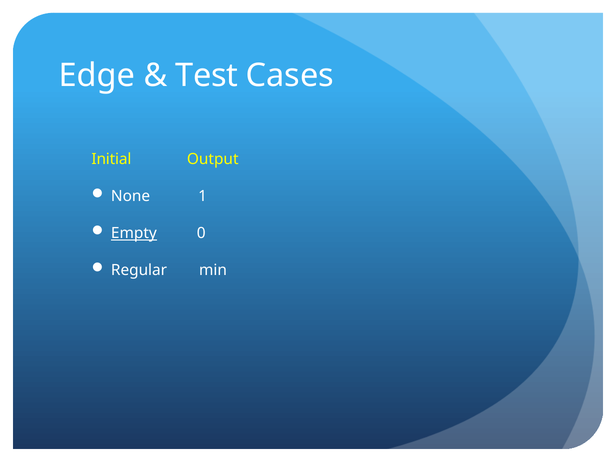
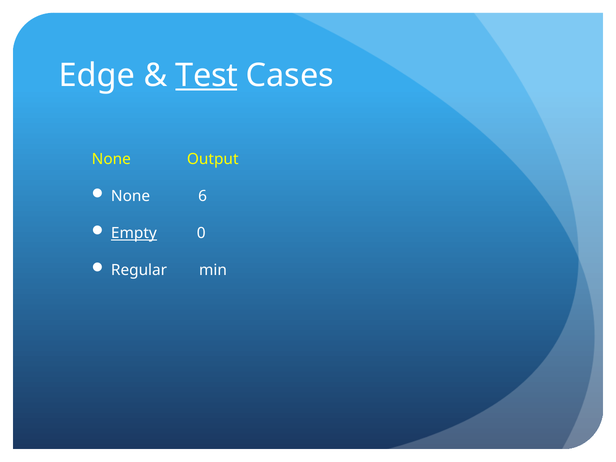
Test underline: none -> present (207, 76)
Initial: Initial -> None (111, 159)
1: 1 -> 6 (203, 196)
